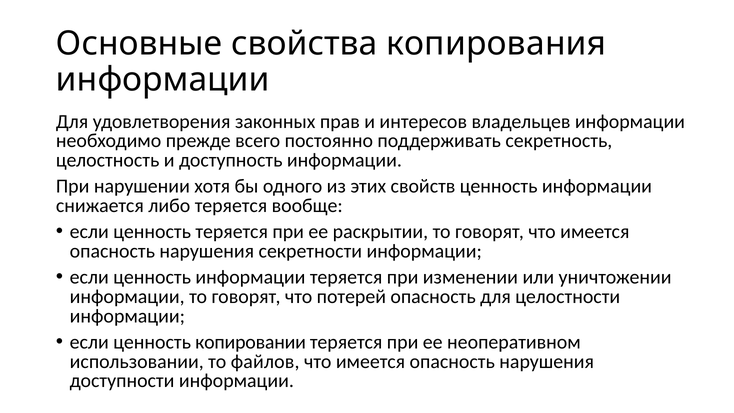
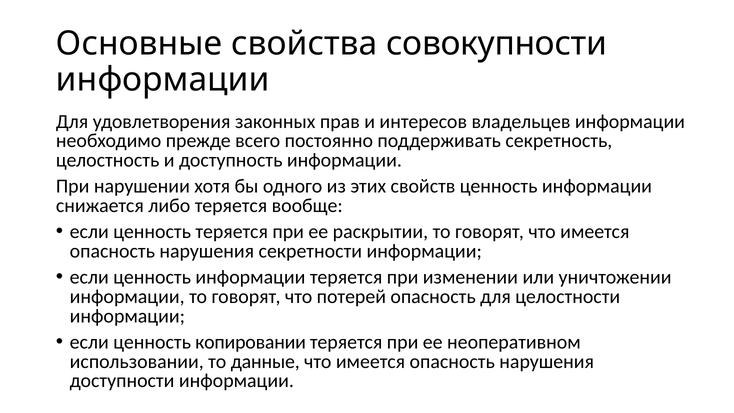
копирования: копирования -> совокупности (497, 43)
файлов: файлов -> данные (265, 361)
